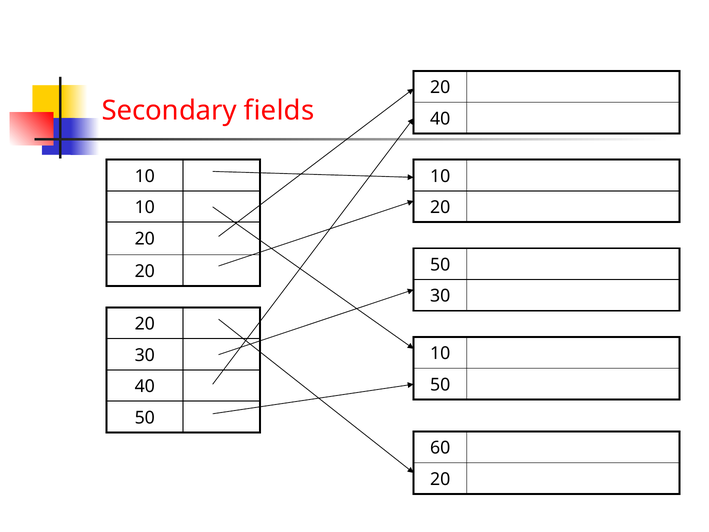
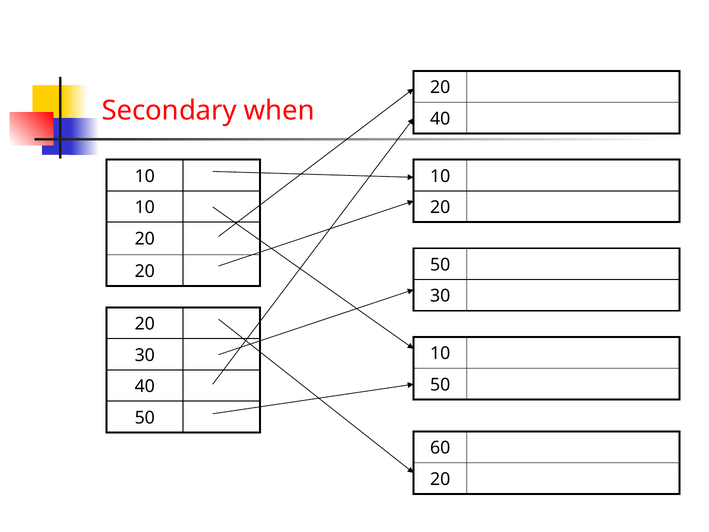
fields: fields -> when (279, 111)
